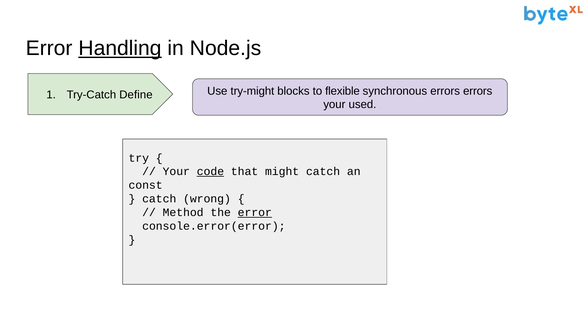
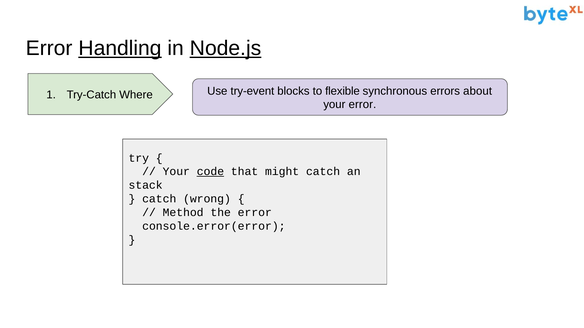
Node.js underline: none -> present (226, 48)
Define: Define -> Where (136, 95)
try-might: try-might -> try-event (252, 91)
errors errors: errors -> about (478, 91)
your used: used -> error (362, 105)
const: const -> stack (146, 185)
error underline: present -> none (255, 213)
